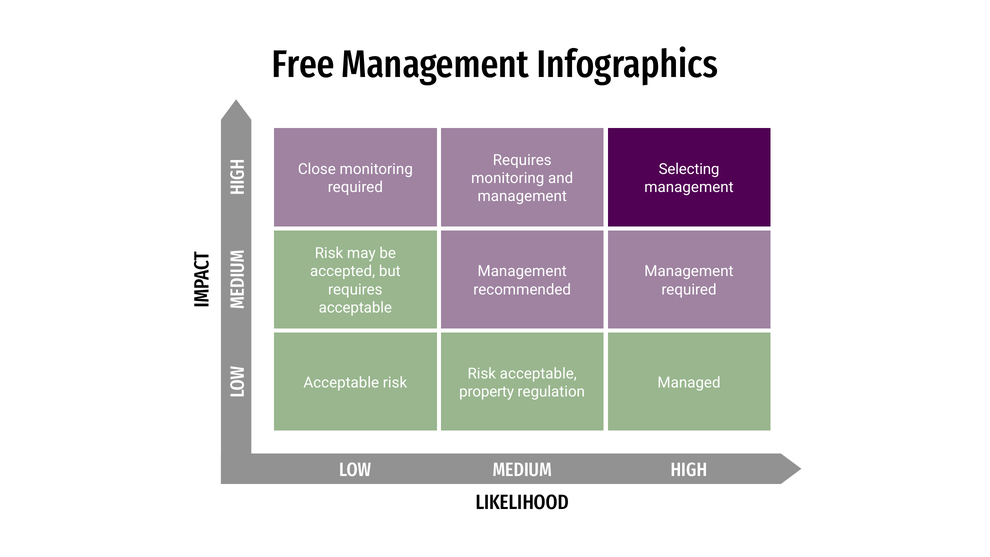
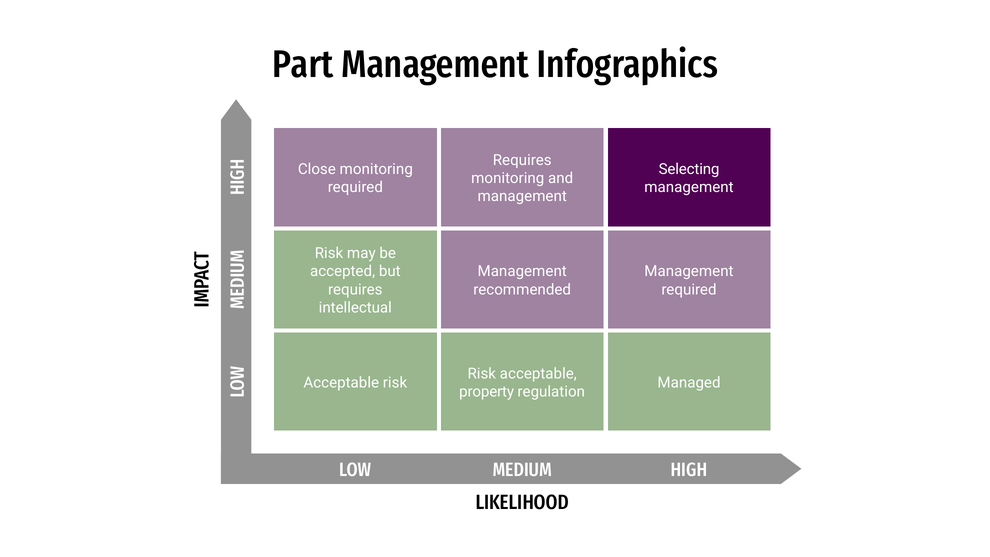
Free: Free -> Part (303, 64)
acceptable: acceptable -> intellectual (355, 308)
